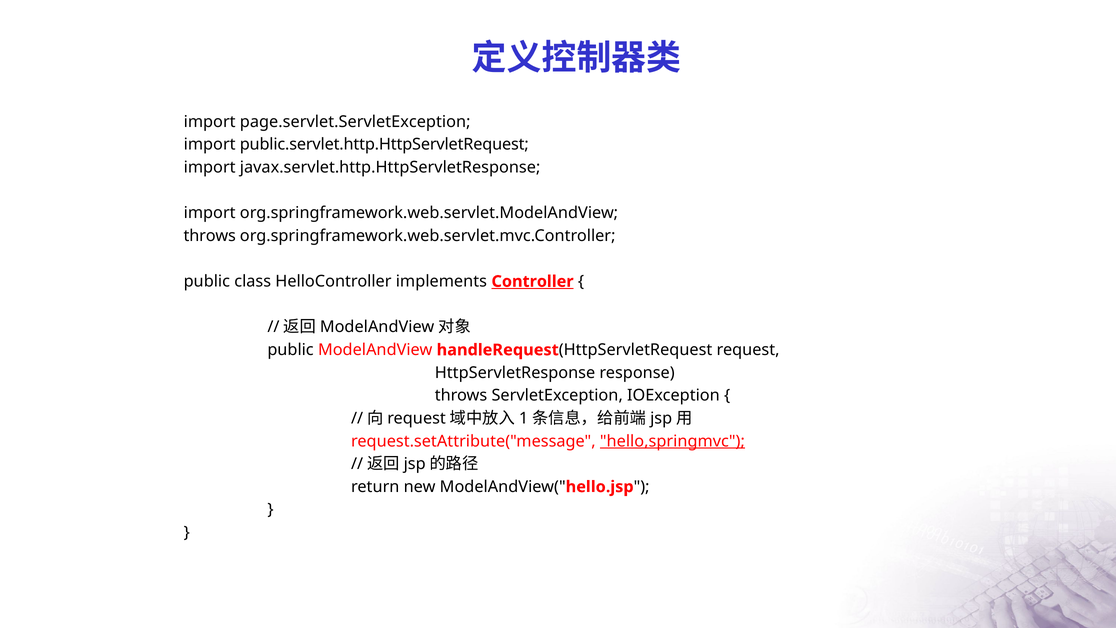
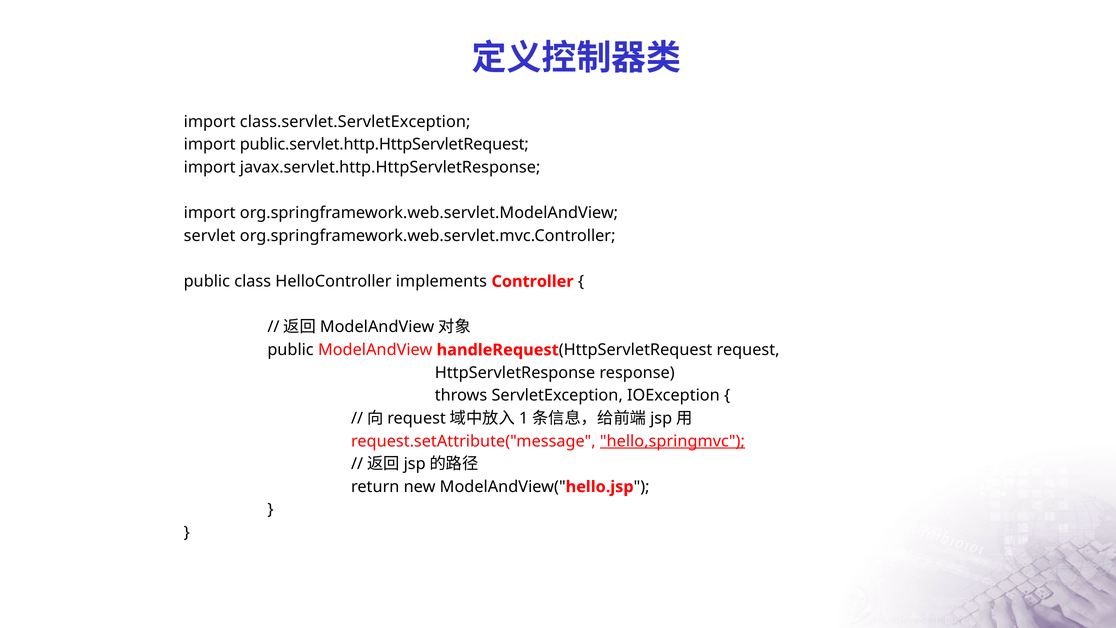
page.servlet.ServletException: page.servlet.ServletException -> class.servlet.ServletException (355, 122)
throws: throws -> servlet (210, 236)
Controller underline: present -> none (533, 281)
